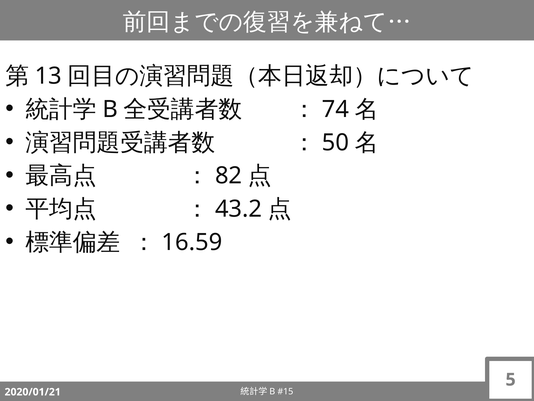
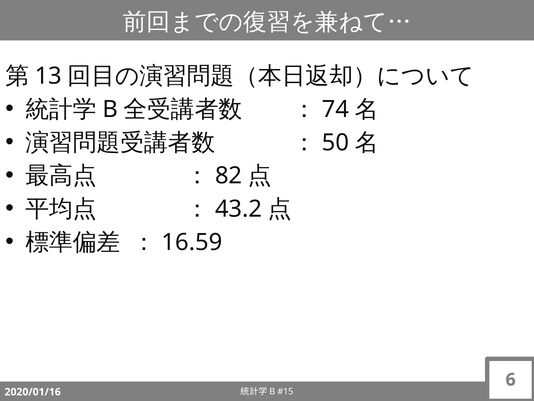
2020/01/21: 2020/01/21 -> 2020/01/16 (33, 392)
5: 5 -> 6 (511, 379)
